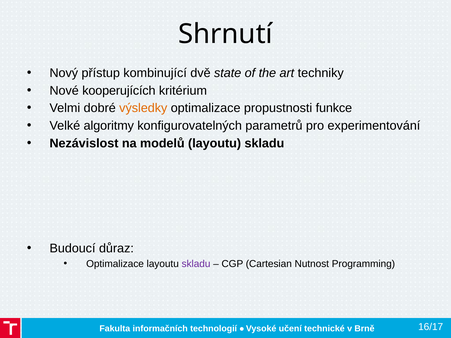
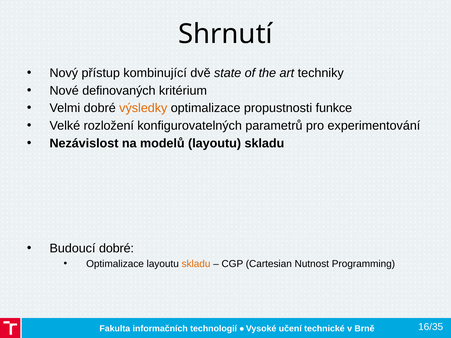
kooperujících: kooperujících -> definovaných (119, 91)
algoritmy: algoritmy -> rozložení (109, 126)
Budoucí důraz: důraz -> dobré (116, 249)
skladu colour: purple -> orange (196, 264)
16/17: 16/17 -> 16/35 (431, 327)
